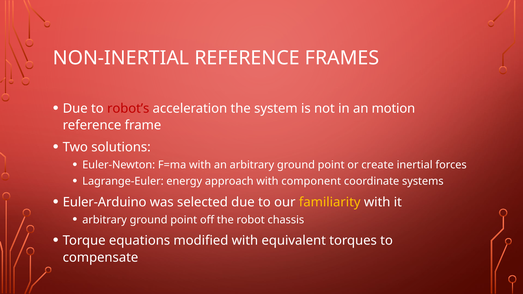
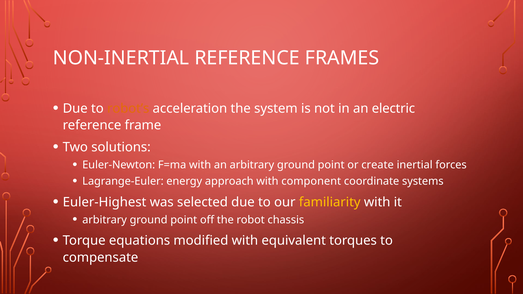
robot’s colour: red -> orange (128, 108)
motion: motion -> electric (393, 108)
Euler-Arduino: Euler-Arduino -> Euler-Highest (105, 202)
